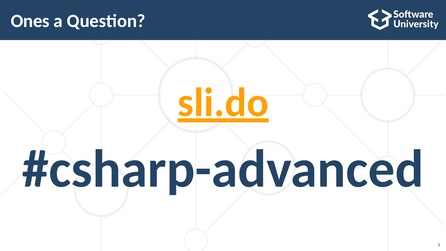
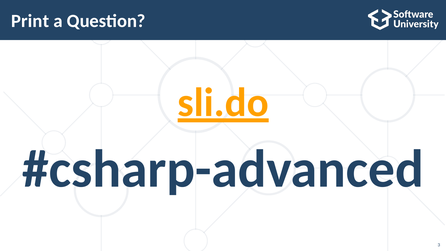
Ones: Ones -> Print (30, 21)
